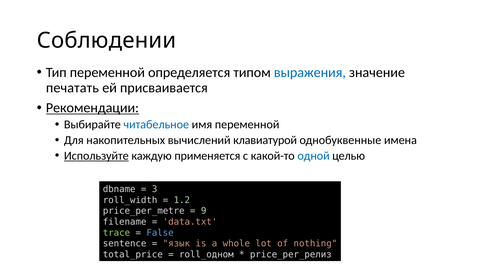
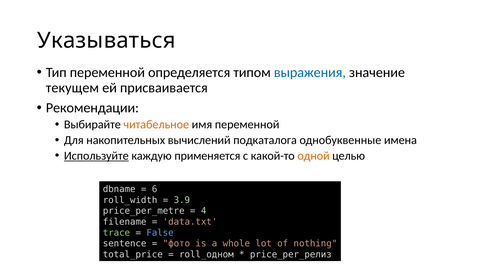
Соблюдении: Соблюдении -> Указываться (106, 41)
печатать: печатать -> текущем (72, 88)
Рекомендации underline: present -> none (92, 108)
читабельное colour: blue -> orange (156, 125)
клавиатурой: клавиатурой -> подкаталога (265, 140)
одной colour: blue -> orange (314, 156)
3: 3 -> 6 (155, 189)
1.2: 1.2 -> 3.9 (182, 200)
9: 9 -> 4 (204, 211)
язык: язык -> фото (176, 243)
